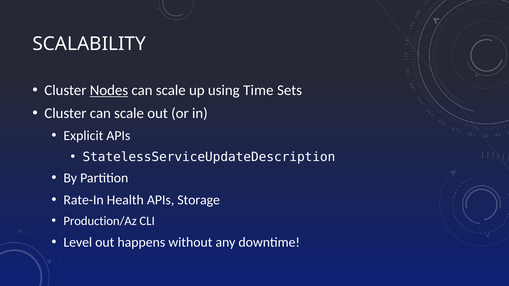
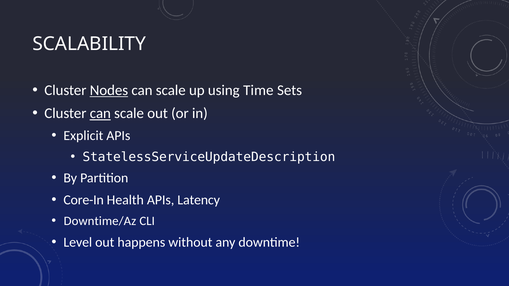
can underline: none -> present (100, 113)
Rate-In: Rate-In -> Core-In (84, 200)
Storage: Storage -> Latency (199, 200)
Production/Az: Production/Az -> Downtime/Az (100, 221)
